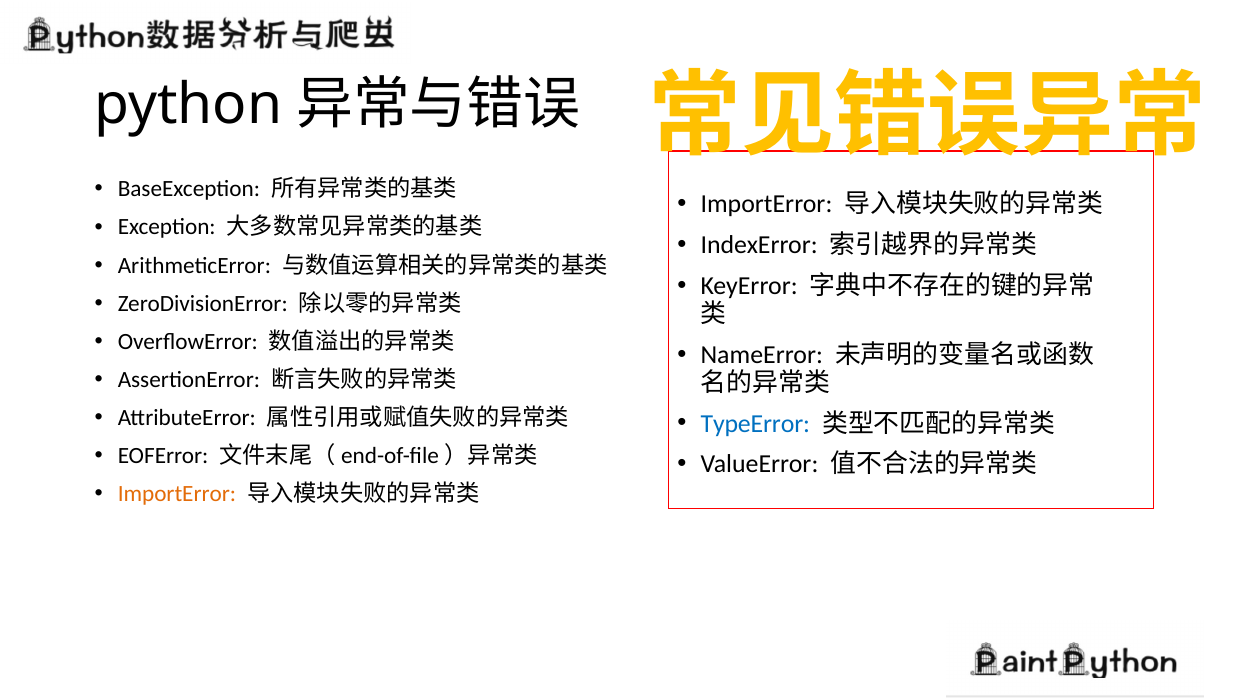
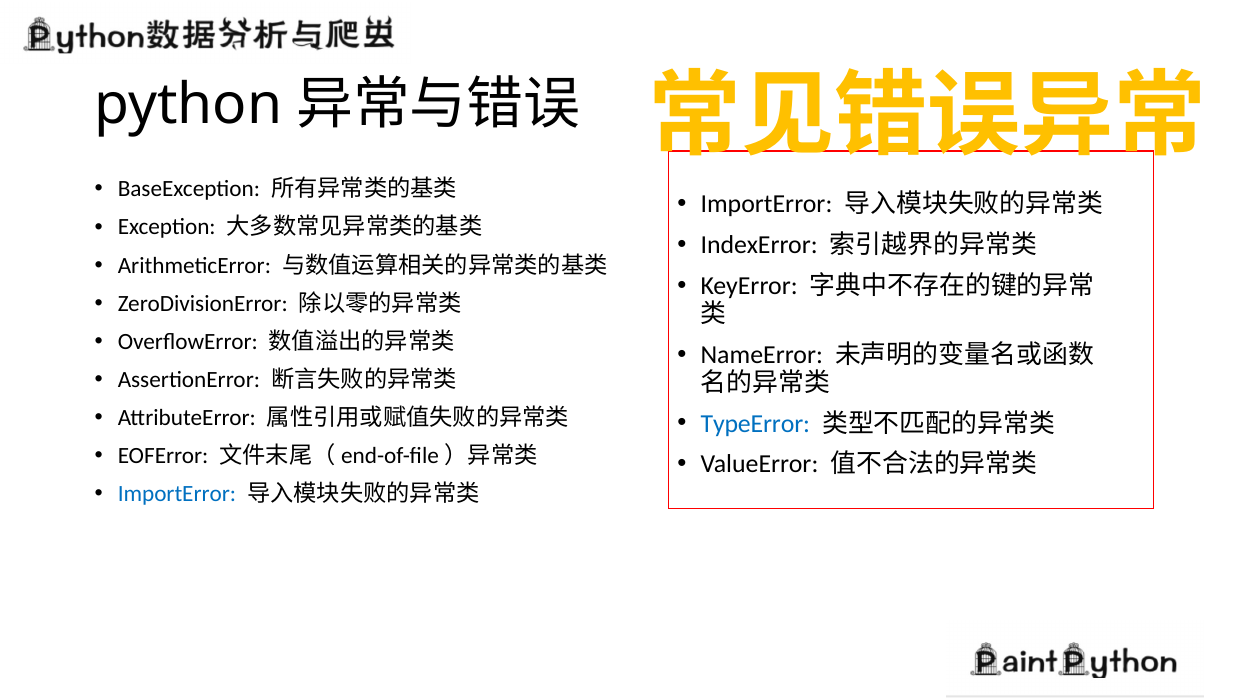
ImportError colour: orange -> blue (177, 493)
